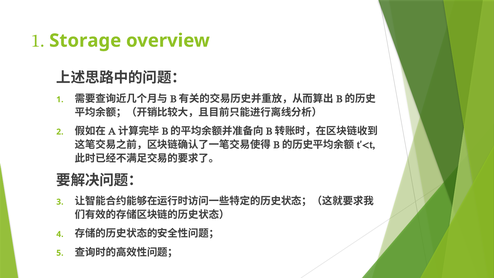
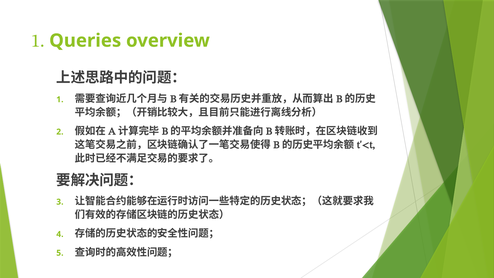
Storage: Storage -> Queries (85, 41)
